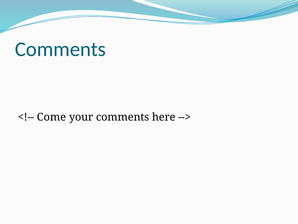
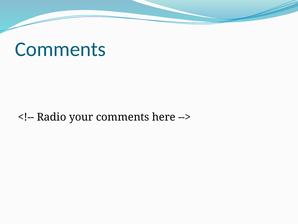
Come: Come -> Radio (52, 117)
